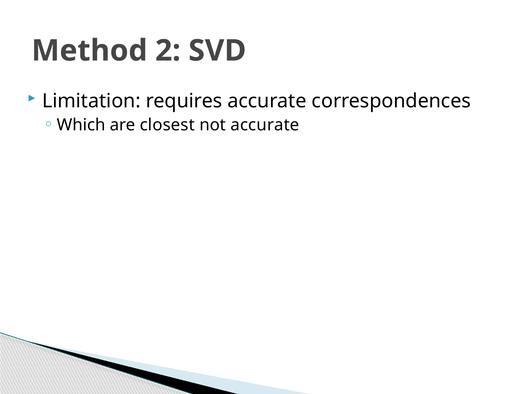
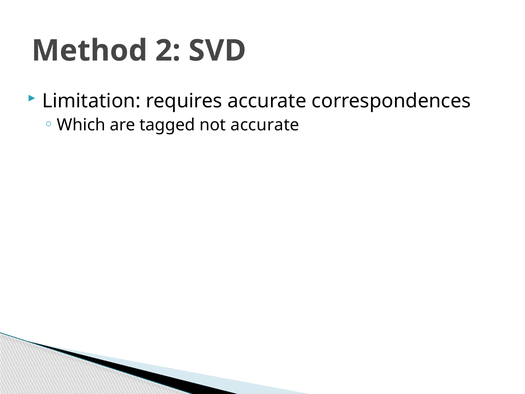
closest: closest -> tagged (167, 125)
